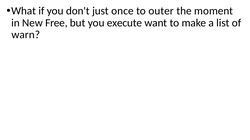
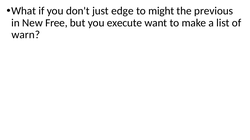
once: once -> edge (122, 11)
outer: outer -> might (161, 11)
moment: moment -> previous (214, 11)
